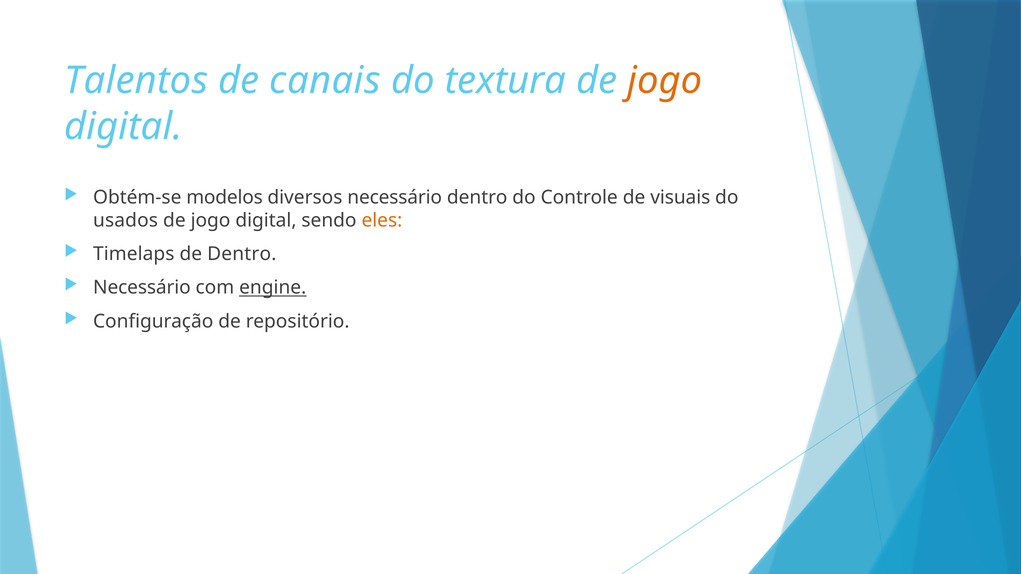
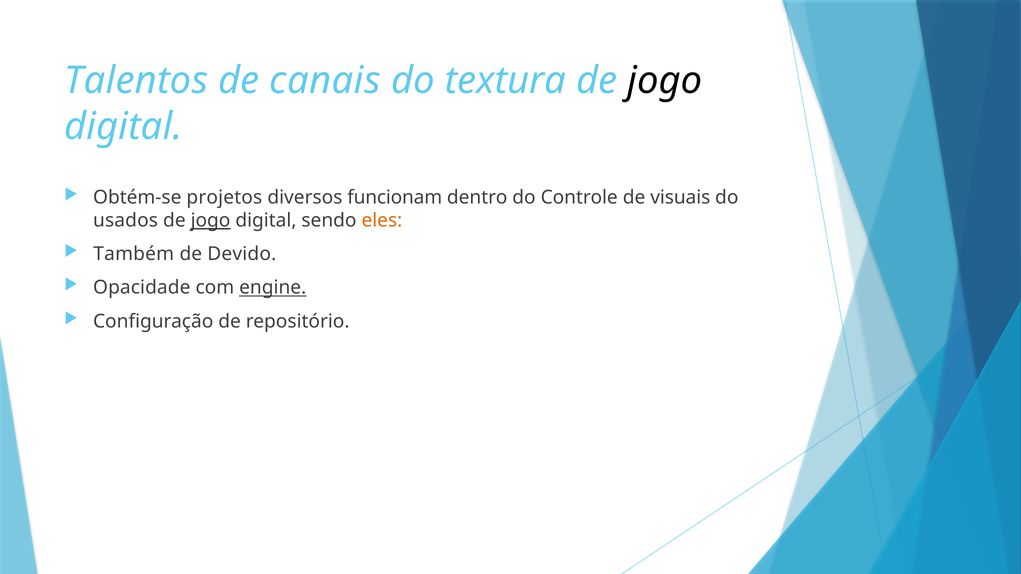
jogo colour: orange -> black (665, 81)
modelos: modelos -> projetos (224, 198)
diversos necessário: necessário -> funcionam (395, 198)
jogo underline: none -> present (211, 221)
Timelaps: Timelaps -> Também (134, 254)
de Dentro: Dentro -> Devido (242, 254)
Necessário: Necessário -> Opacidade (142, 288)
